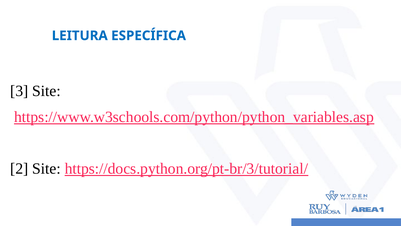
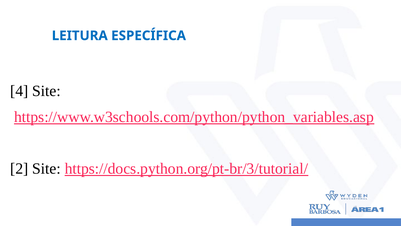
3: 3 -> 4 (19, 91)
